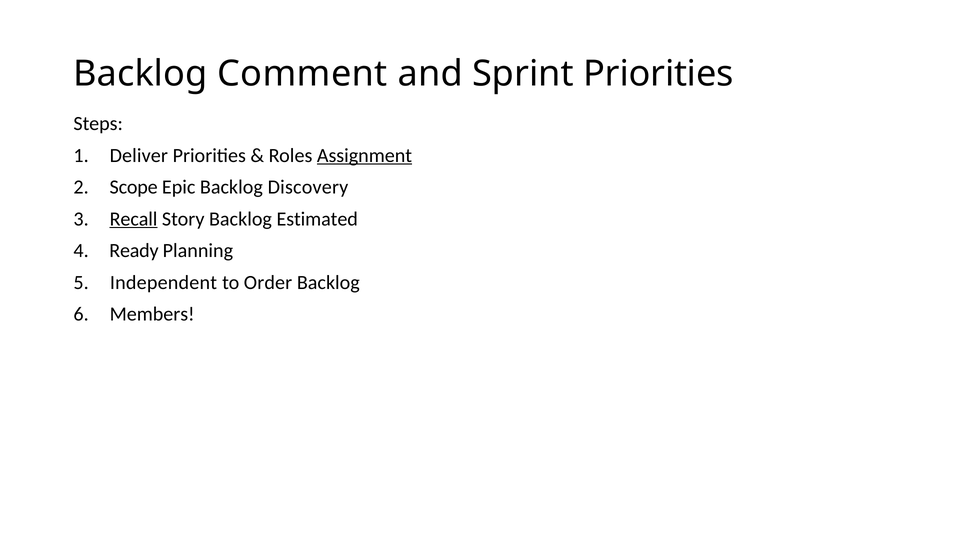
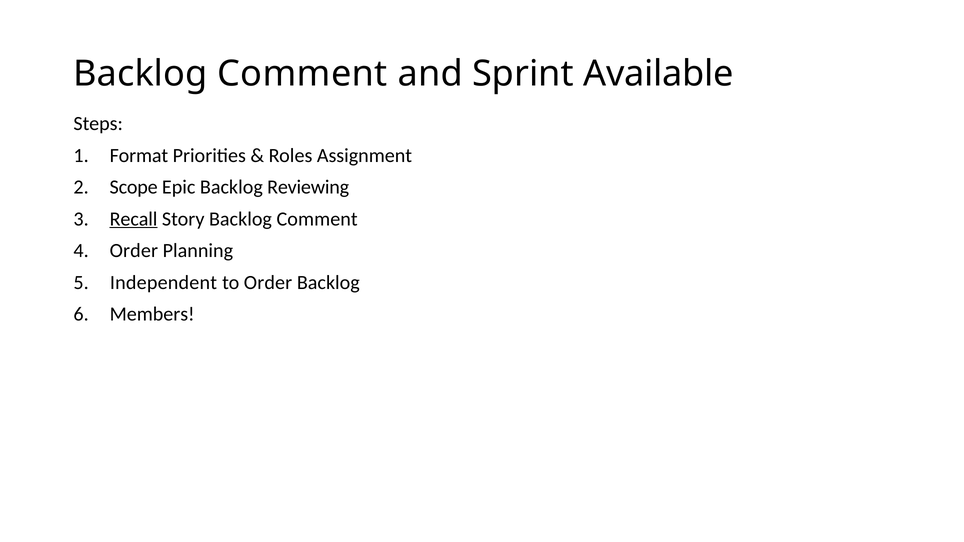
Sprint Priorities: Priorities -> Available (658, 74)
Deliver: Deliver -> Format (139, 156)
Assignment underline: present -> none (364, 156)
Discovery: Discovery -> Reviewing (308, 187)
Story Backlog Estimated: Estimated -> Comment (317, 219)
Ready: Ready -> Order (134, 251)
